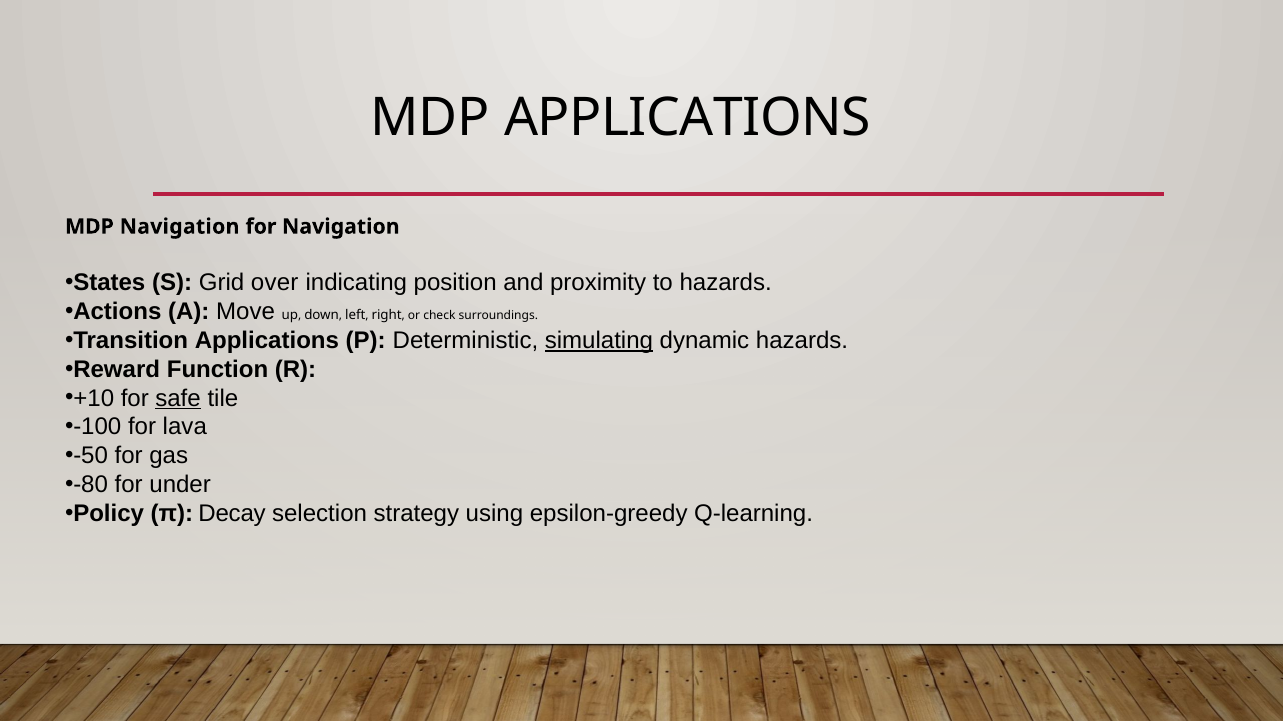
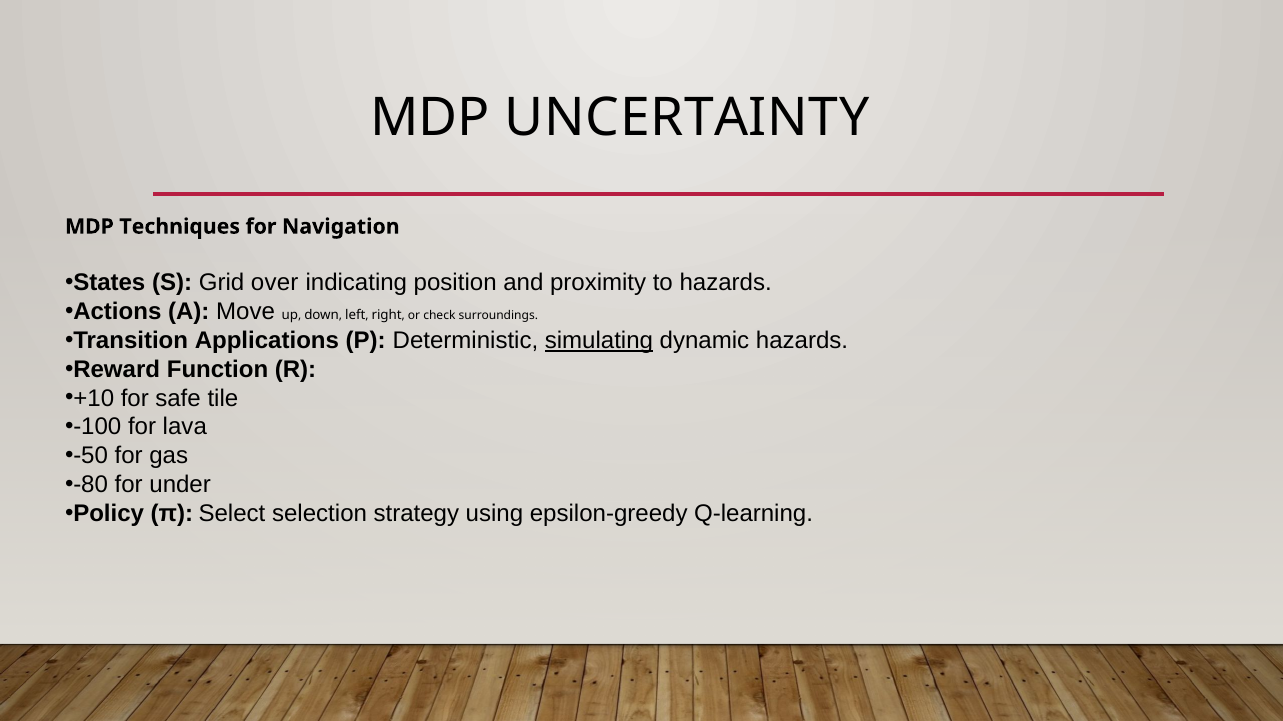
MDP APPLICATIONS: APPLICATIONS -> UNCERTAINTY (687, 118)
MDP Navigation: Navigation -> Techniques (180, 227)
safe underline: present -> none (178, 399)
Decay: Decay -> Select (232, 514)
